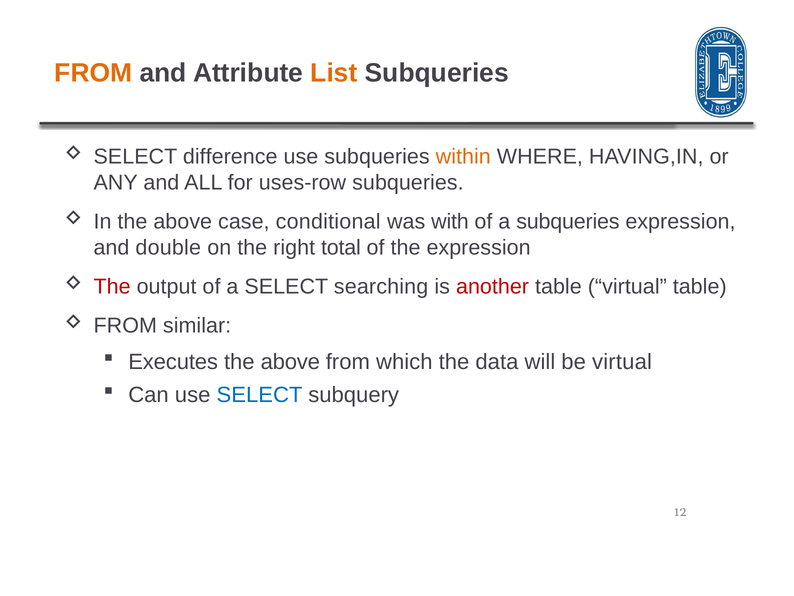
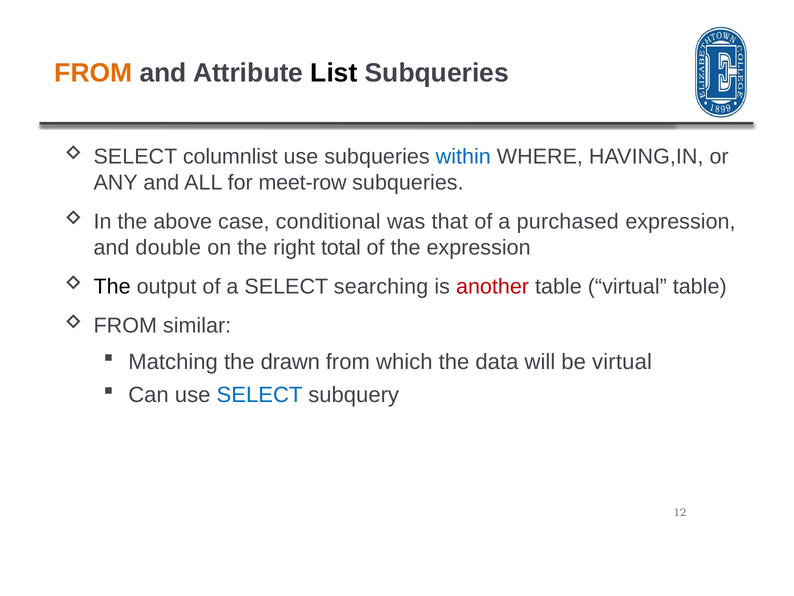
List colour: orange -> black (334, 73)
difference: difference -> columnlist (230, 157)
within colour: orange -> blue (463, 157)
uses-row: uses-row -> meet-row (303, 182)
with: with -> that (450, 222)
a subqueries: subqueries -> purchased (568, 222)
The colour: red -> black (112, 286)
Executes: Executes -> Matching (173, 362)
above: above -> drawn (290, 362)
